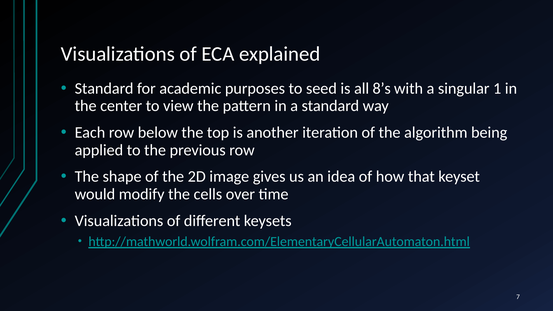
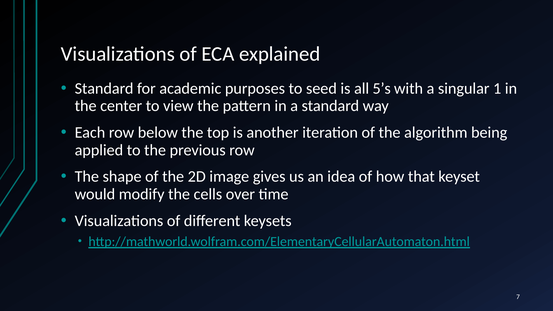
8’s: 8’s -> 5’s (382, 89)
